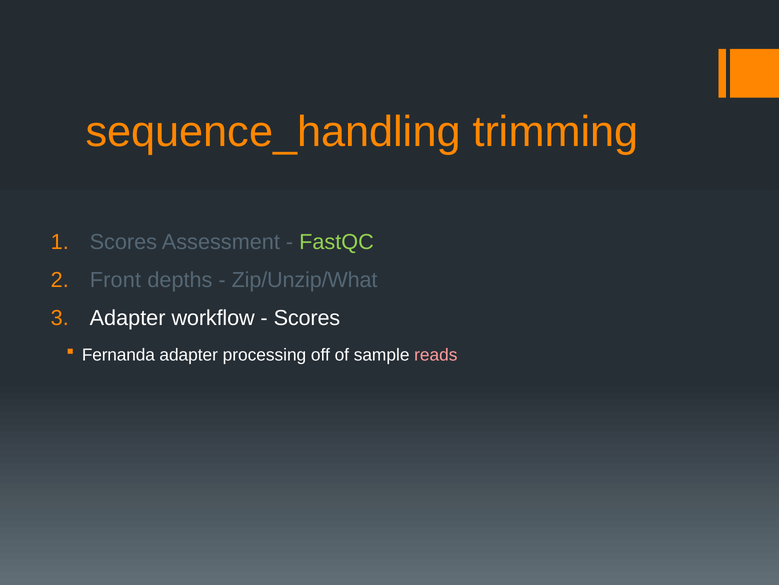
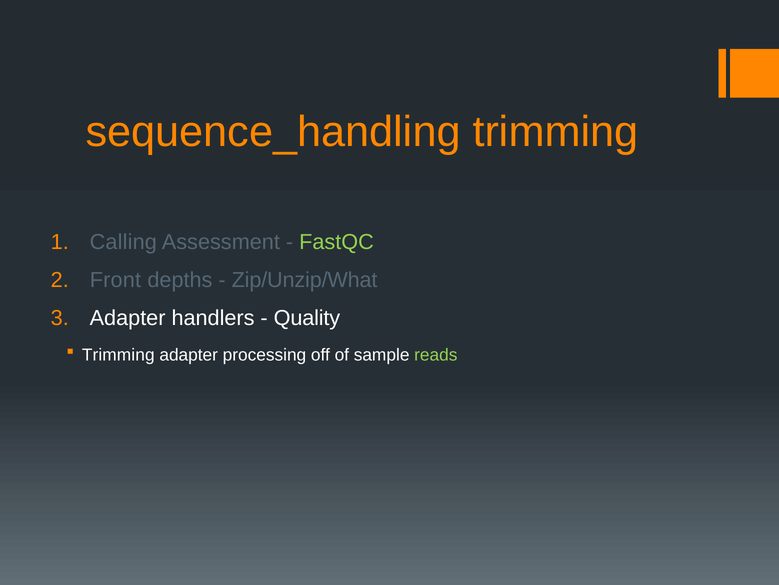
Scores: Scores -> Calling (123, 242)
workflow: workflow -> handlers (213, 318)
Scores: Scores -> Quality (307, 318)
Fernanda: Fernanda -> Trimming (118, 355)
reads colour: pink -> light green (436, 355)
